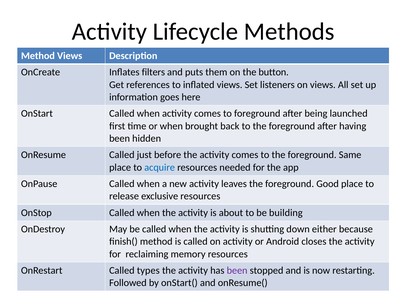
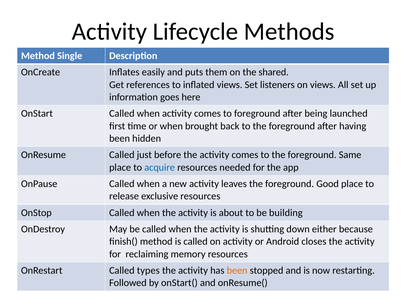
Method Views: Views -> Single (70, 56)
filters: filters -> easily (153, 72)
button: button -> shared (274, 72)
been colour: purple -> orange (237, 271)
